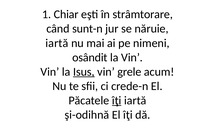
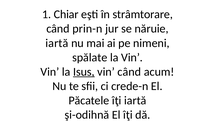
sunt-n: sunt-n -> prin-n (87, 29)
osândit: osândit -> spălate (90, 57)
vinʼ grele: grele -> când (129, 72)
îţi underline: present -> none (117, 100)
